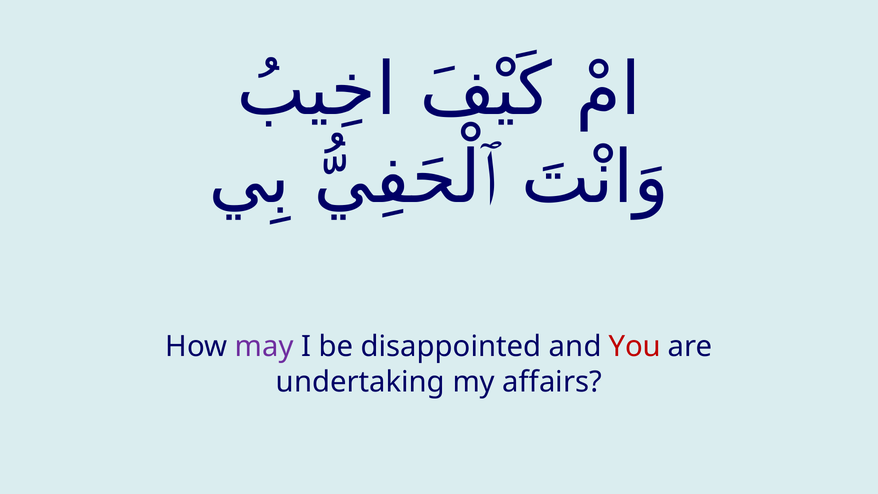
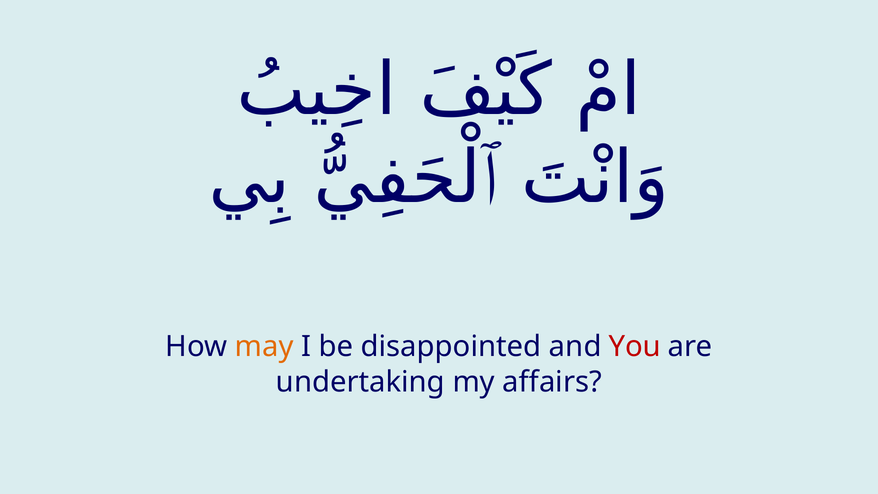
may colour: purple -> orange (264, 347)
